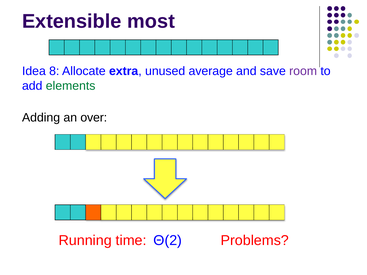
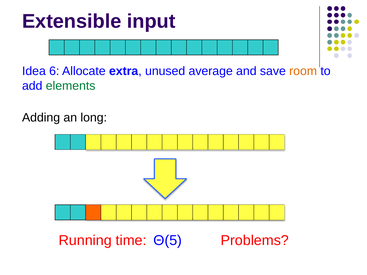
most: most -> input (151, 21)
8: 8 -> 6 (54, 71)
room colour: purple -> orange (303, 71)
over: over -> long (94, 118)
Θ(2: Θ(2 -> Θ(5 (168, 241)
